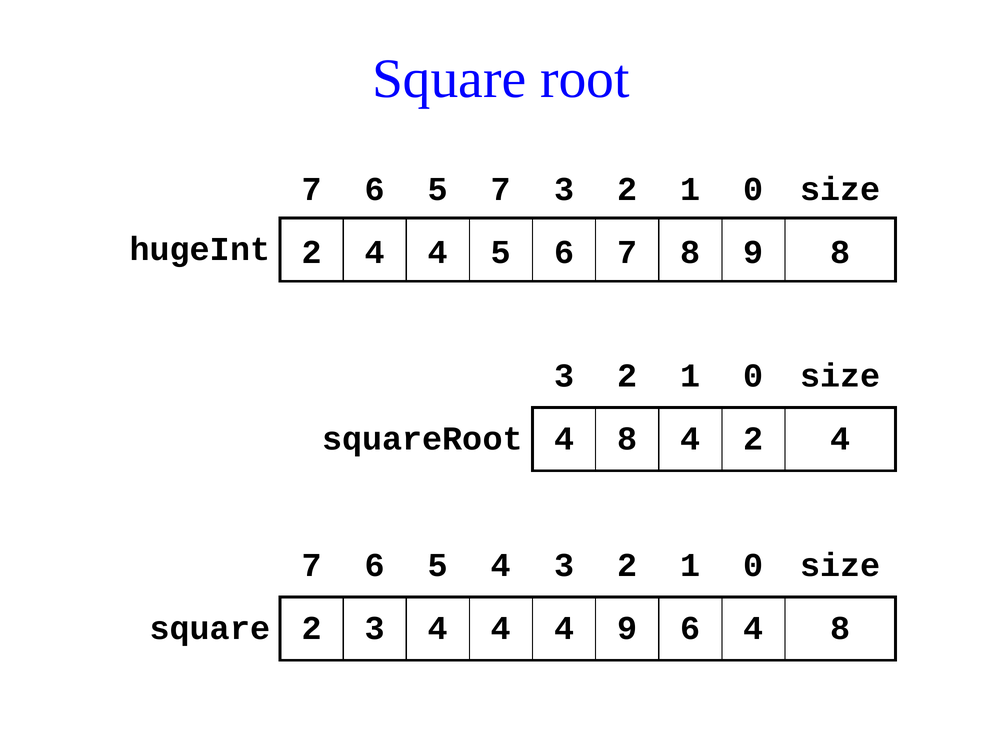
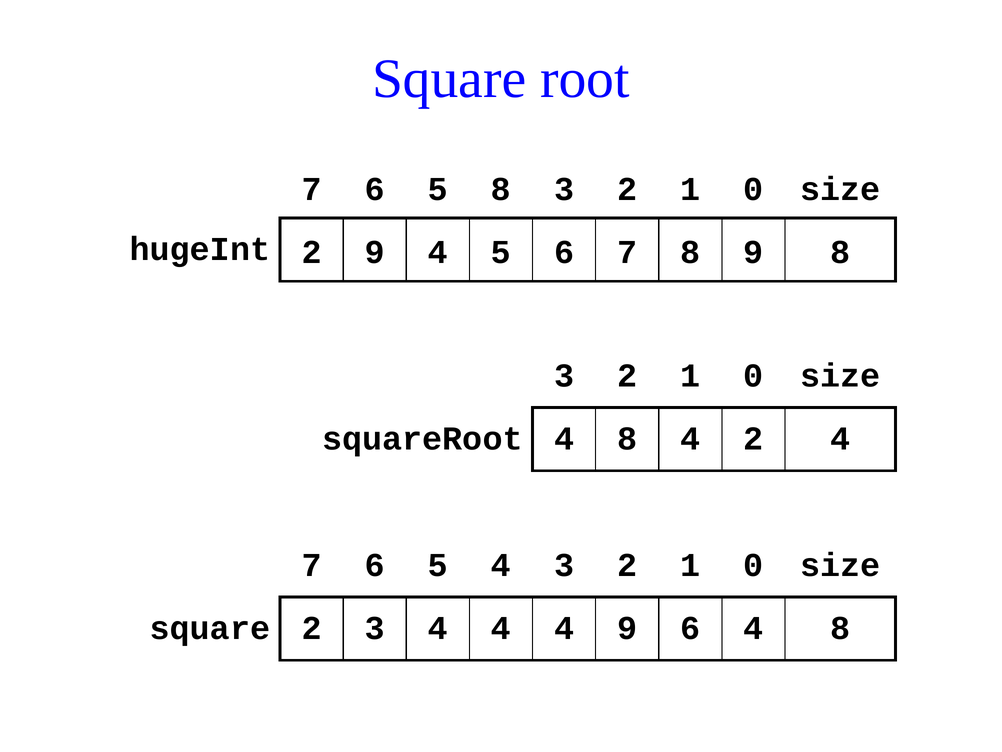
5 7: 7 -> 8 (501, 189)
hugeInt 2 4: 4 -> 9 (375, 252)
